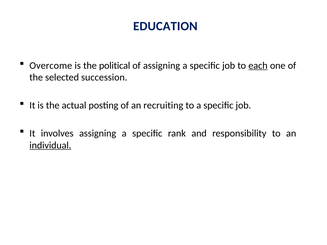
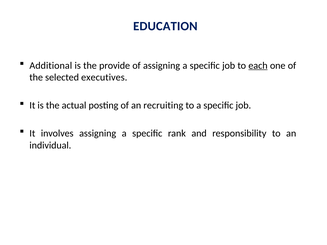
Overcome: Overcome -> Additional (51, 66)
political: political -> provide (115, 66)
succession: succession -> executives (104, 78)
individual underline: present -> none (50, 145)
